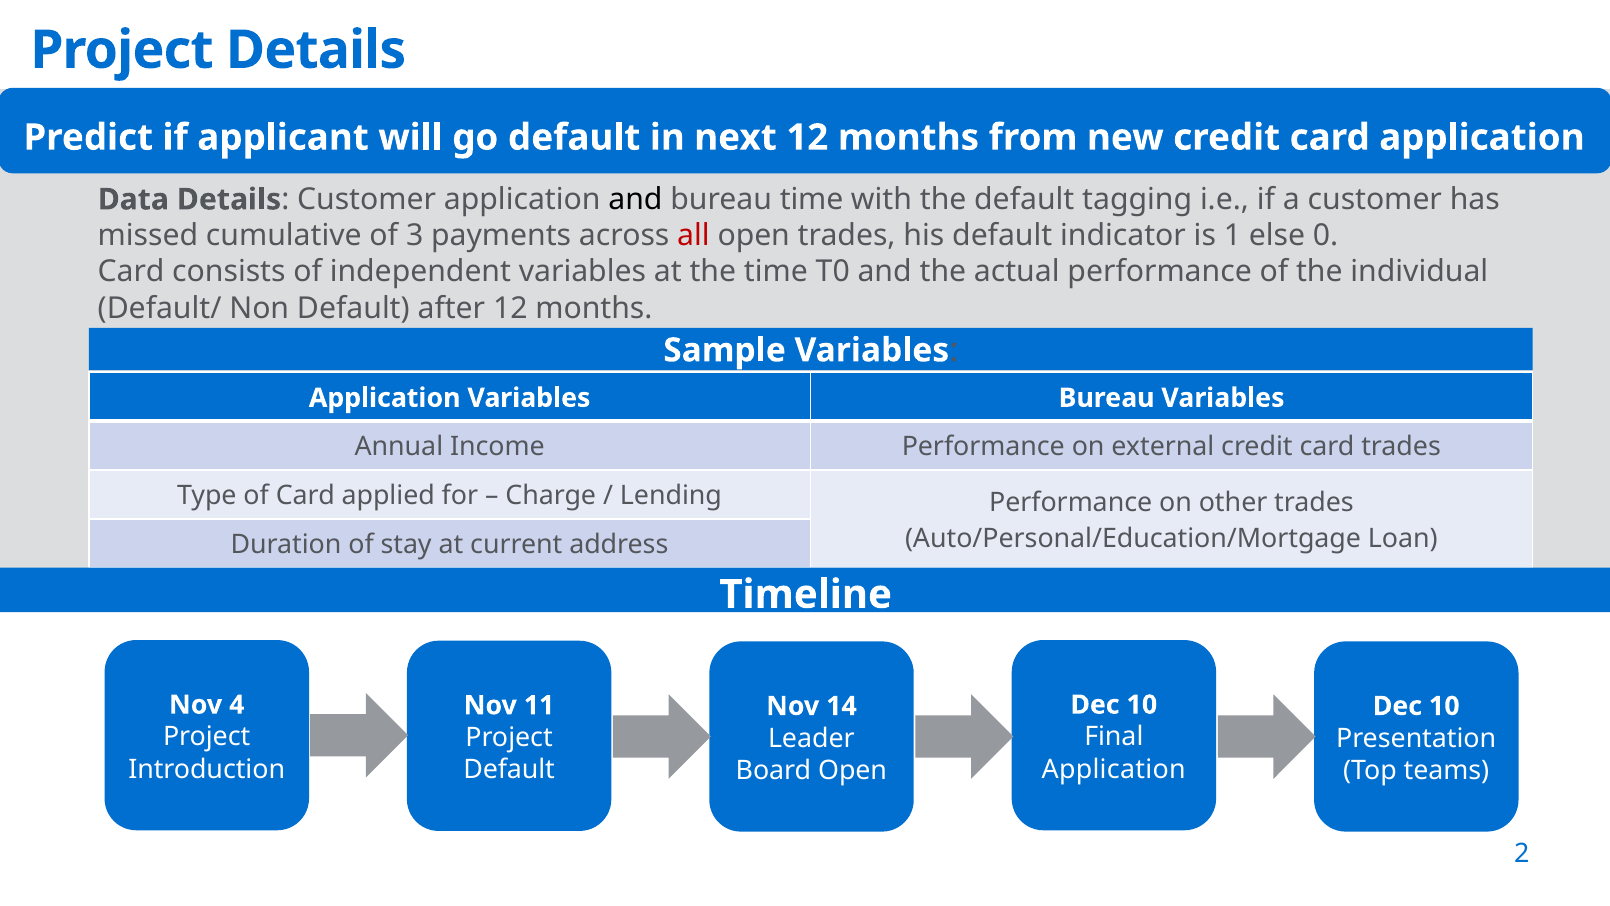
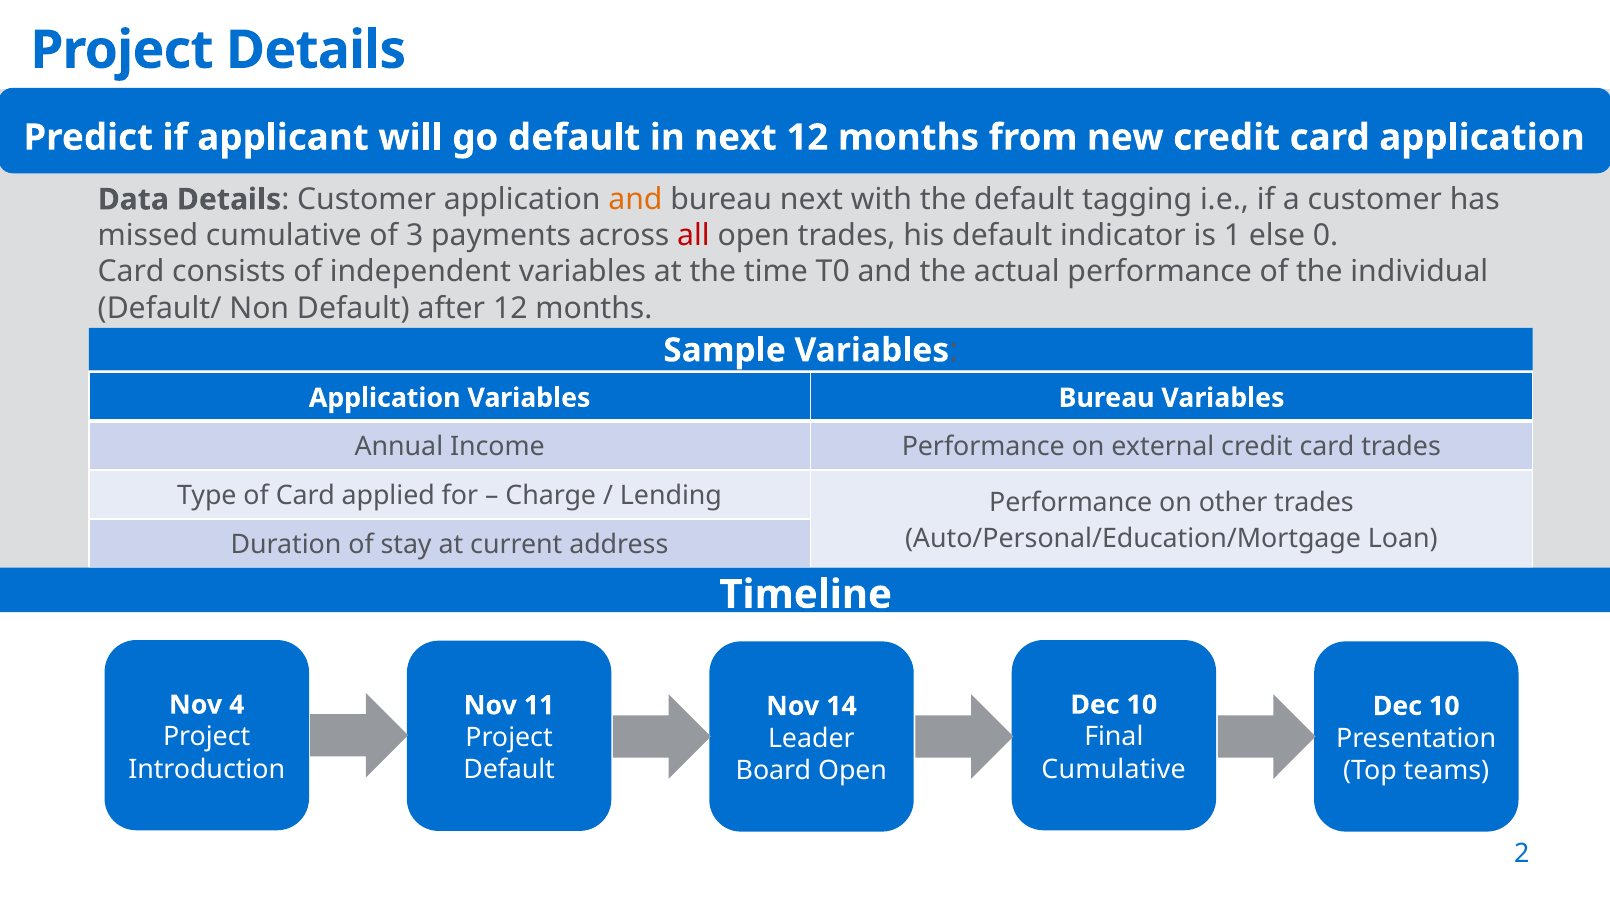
and colour: black -> orange (635, 199)
bureau time: time -> next (811, 199)
Application: Application -> Cumulative (1114, 769)
